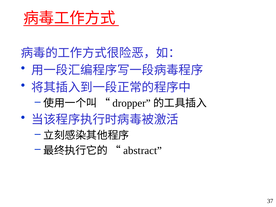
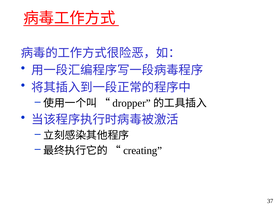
abstract: abstract -> creating (143, 150)
